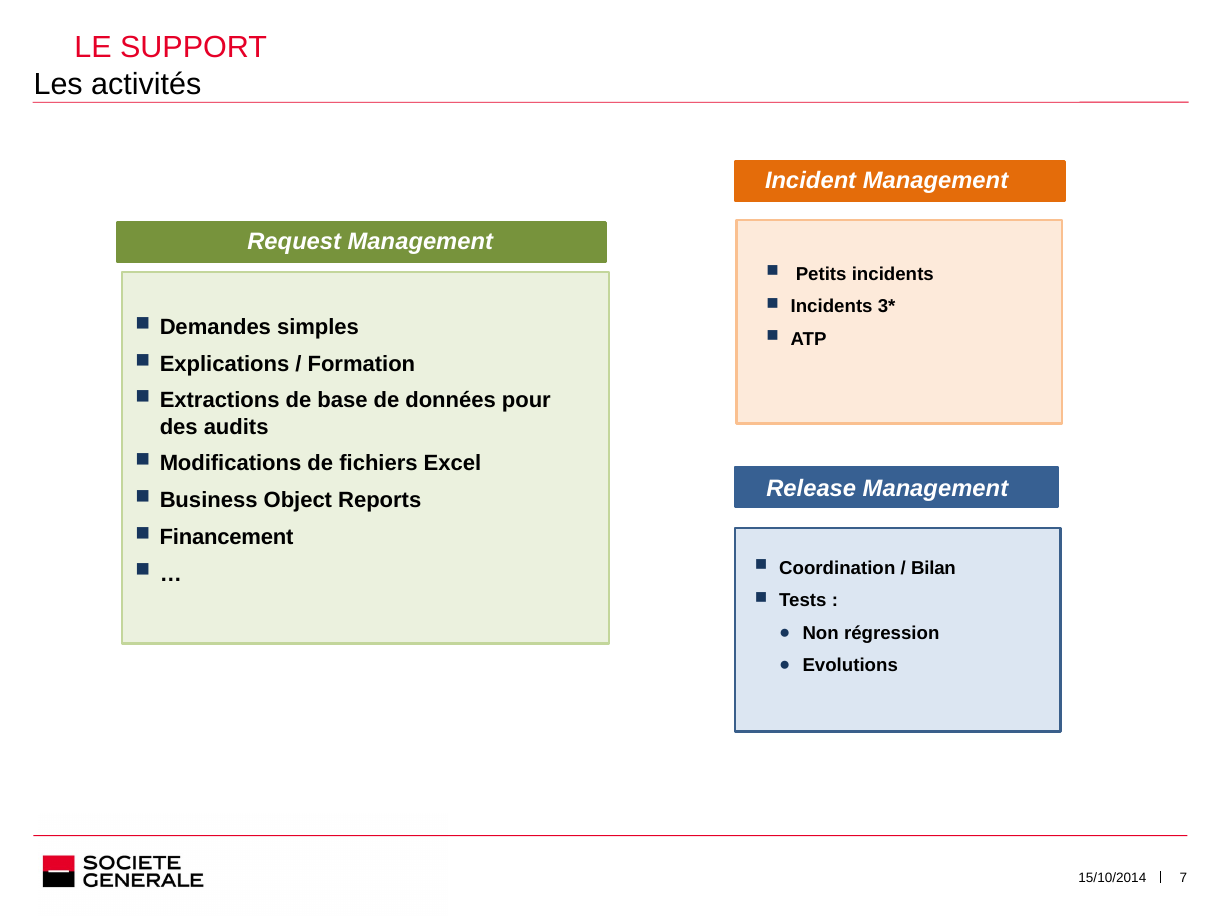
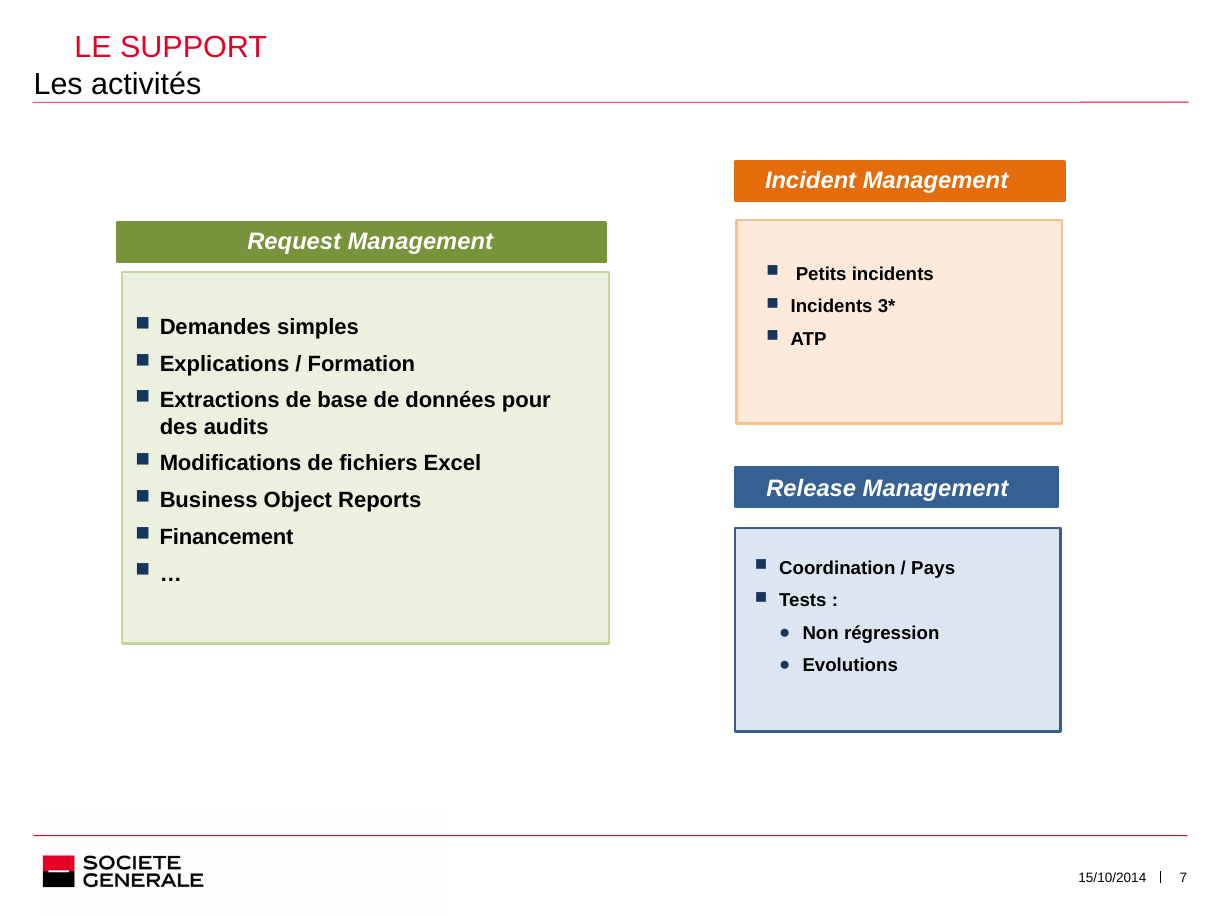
Bilan: Bilan -> Pays (933, 568)
